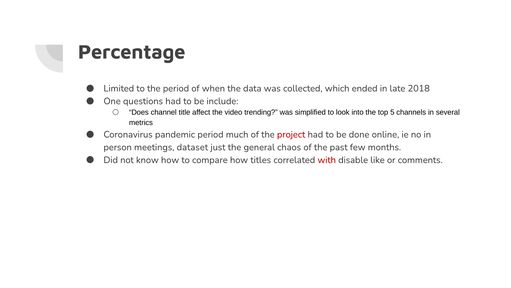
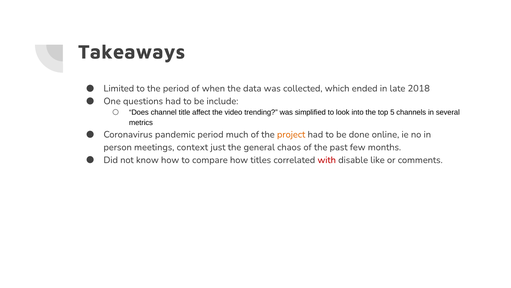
Percentage: Percentage -> Takeaways (132, 52)
project colour: red -> orange (291, 134)
dataset: dataset -> context (192, 147)
